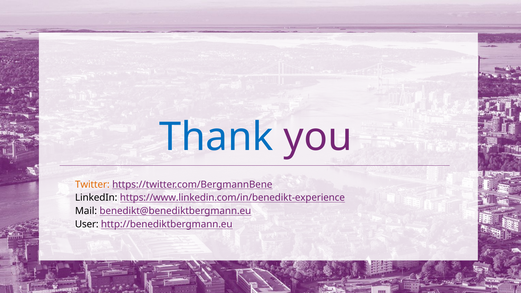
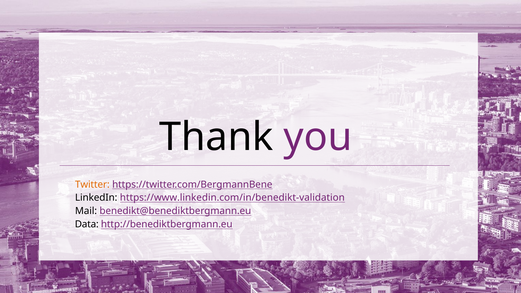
Thank colour: blue -> black (216, 137)
https://www.linkedin.com/in/benedikt-experience: https://www.linkedin.com/in/benedikt-experience -> https://www.linkedin.com/in/benedikt-validation (232, 198)
User: User -> Data (87, 224)
